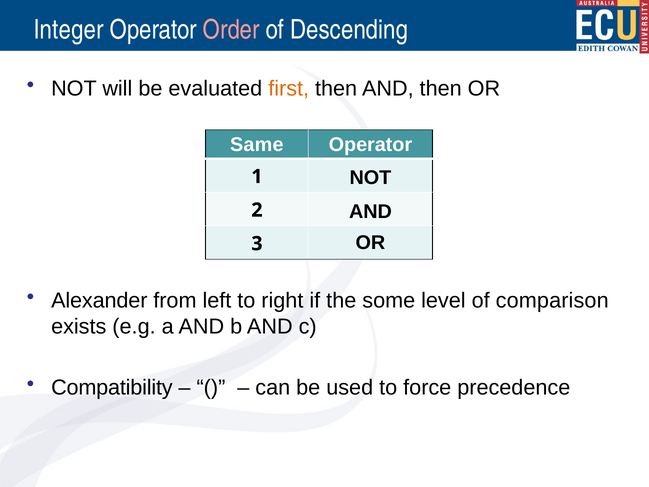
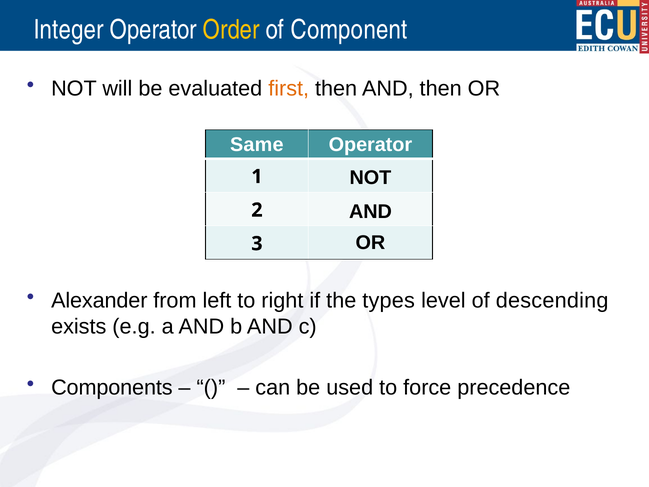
Order colour: pink -> yellow (231, 30)
Descending: Descending -> Component (349, 30)
some: some -> types (389, 301)
comparison: comparison -> descending (552, 301)
Compatibility: Compatibility -> Components (112, 387)
